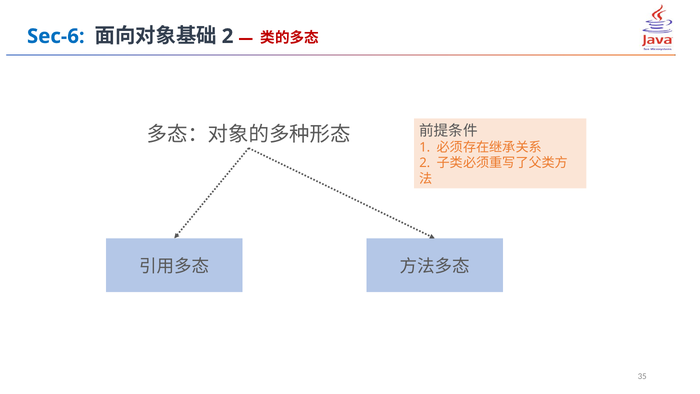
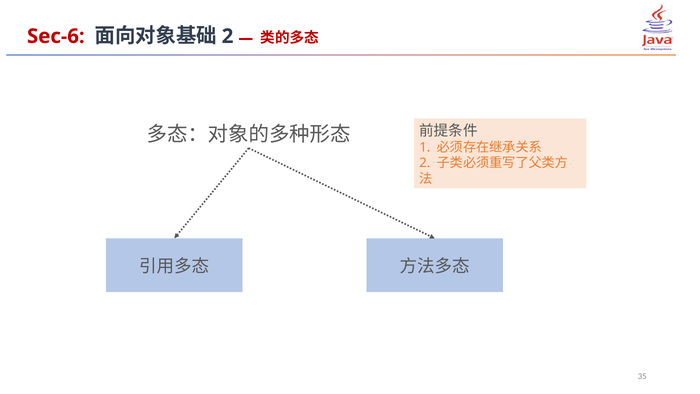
Sec-6 colour: blue -> red (56, 36)
